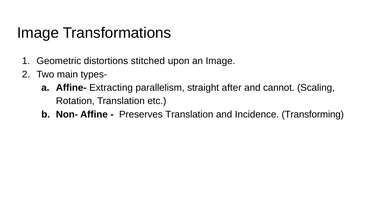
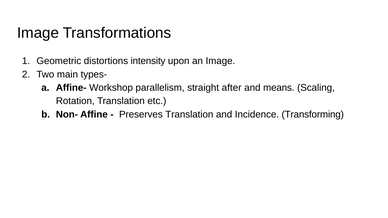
stitched: stitched -> intensity (148, 61)
Extracting: Extracting -> Workshop (111, 88)
cannot: cannot -> means (279, 88)
